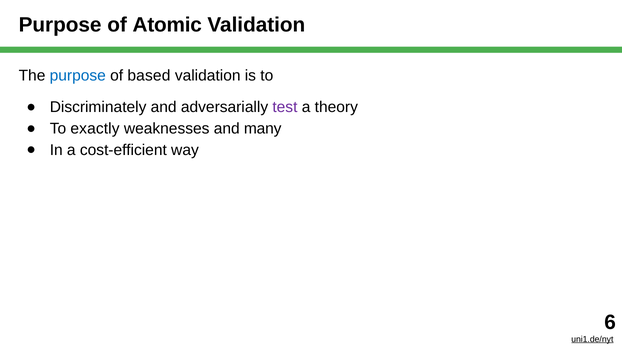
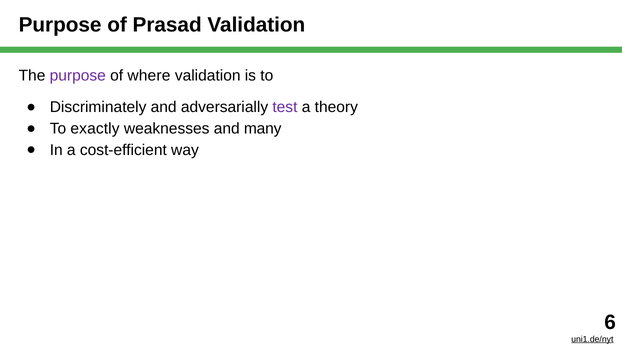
Atomic: Atomic -> Prasad (167, 25)
purpose colour: blue -> purple (78, 75)
based: based -> where (149, 75)
